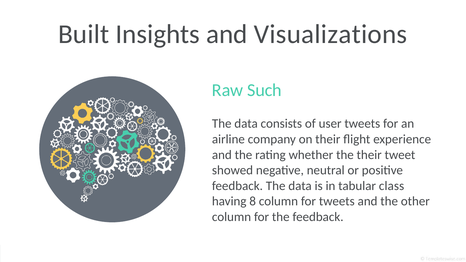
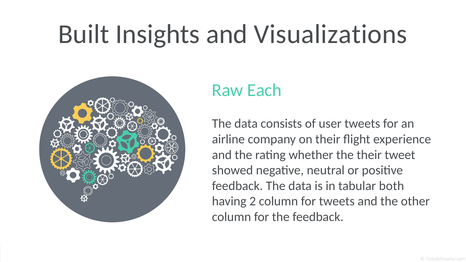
Such: Such -> Each (264, 90)
class: class -> both (392, 186)
8: 8 -> 2 (253, 201)
